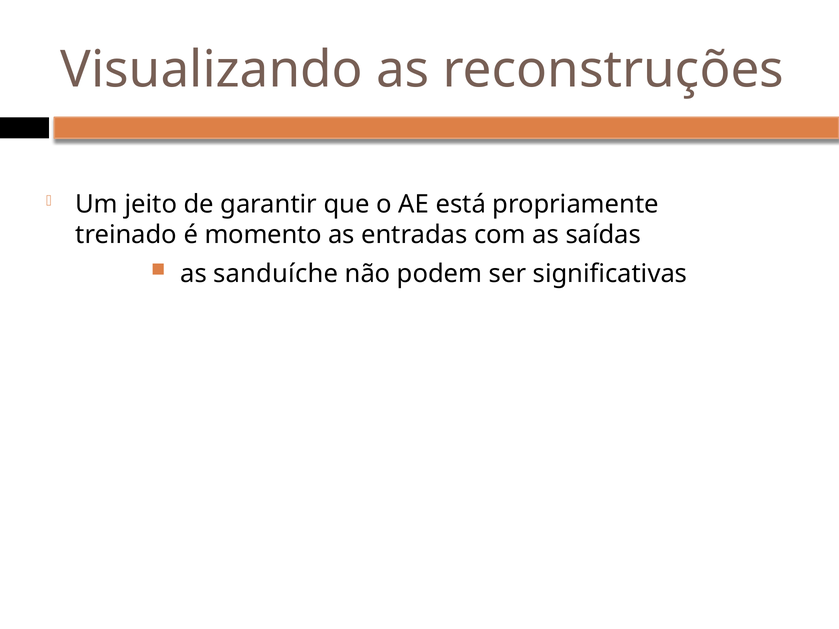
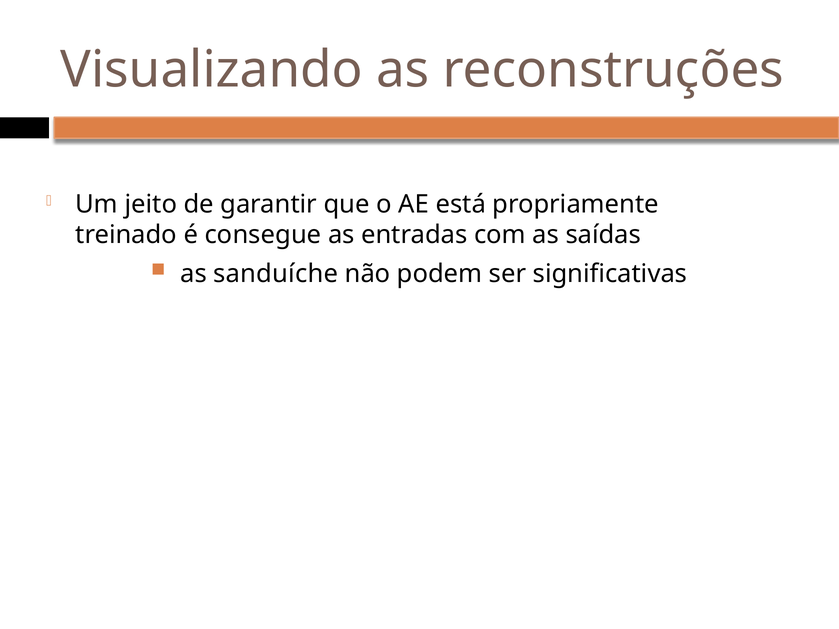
momento: momento -> consegue (263, 235)
